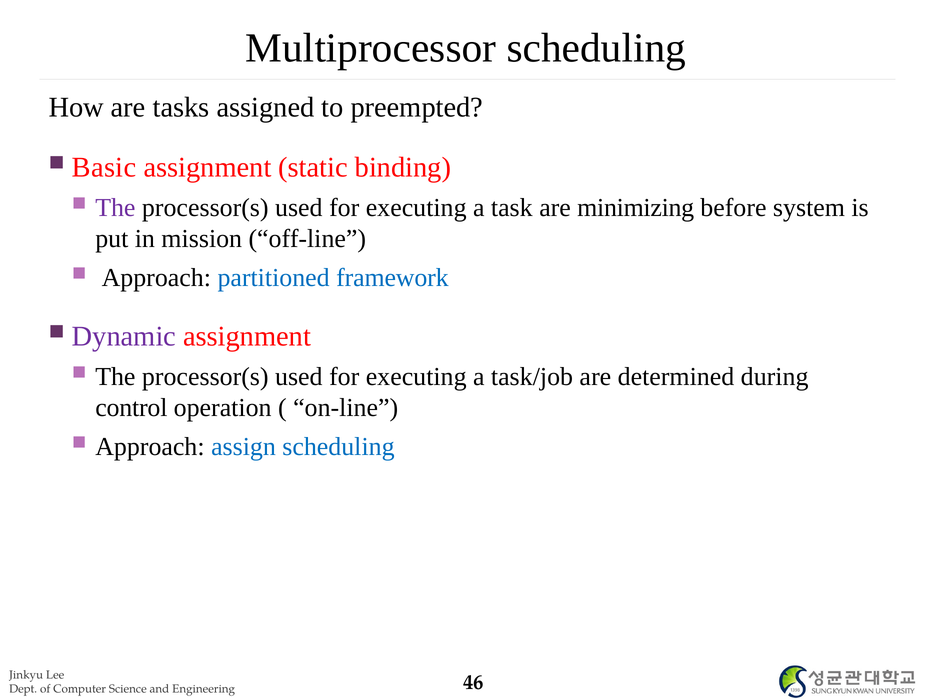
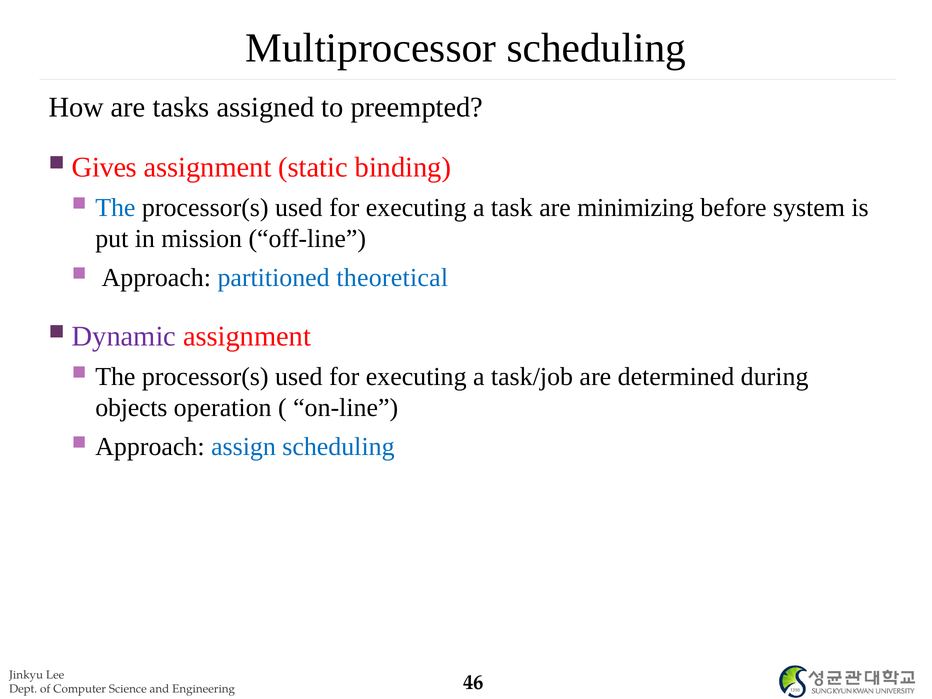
Basic: Basic -> Gives (104, 167)
The colour: purple -> blue (115, 208)
framework: framework -> theoretical (392, 278)
control: control -> objects (131, 408)
